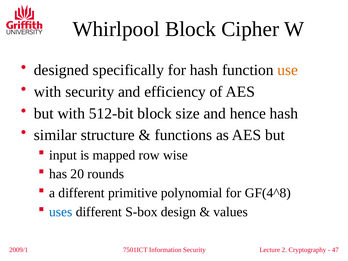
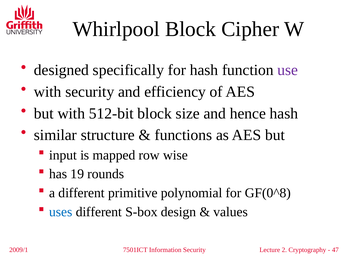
use colour: orange -> purple (288, 70)
20: 20 -> 19 (77, 174)
GF(4^8: GF(4^8 -> GF(0^8 (268, 193)
